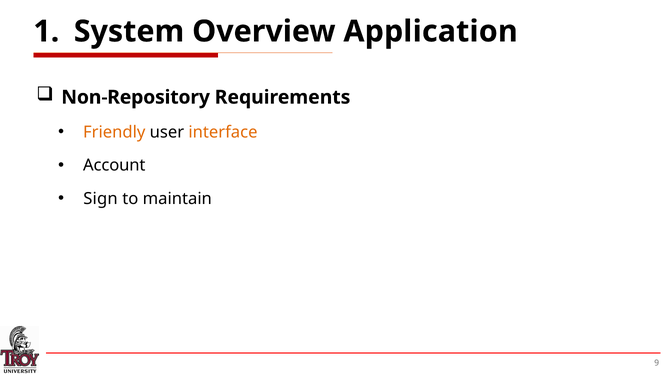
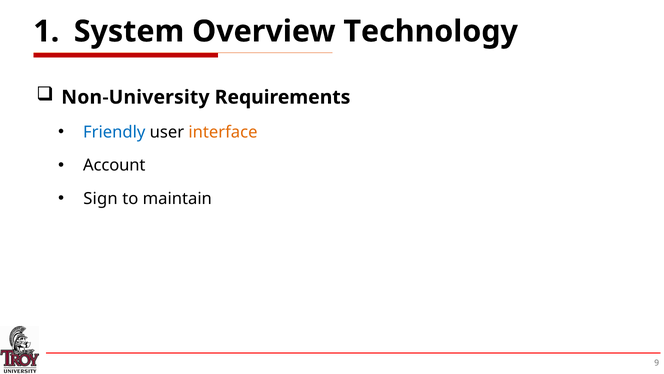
Application: Application -> Technology (431, 31)
Non-Repository: Non-Repository -> Non-University (135, 97)
Friendly colour: orange -> blue (114, 132)
